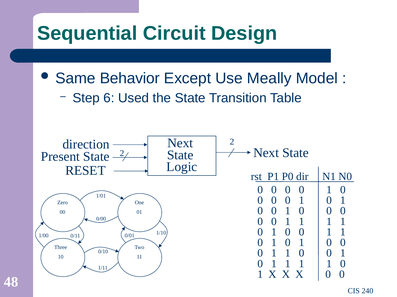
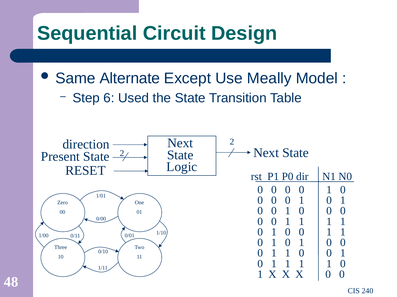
Behavior: Behavior -> Alternate (130, 78)
